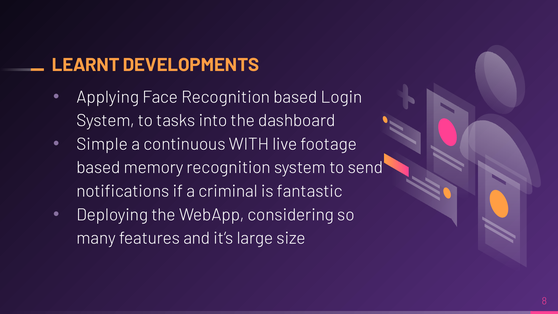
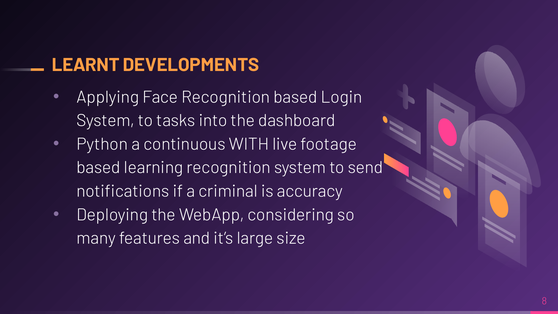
Simple: Simple -> Python (102, 144)
memory: memory -> learning (154, 168)
fantastic: fantastic -> accuracy (310, 191)
